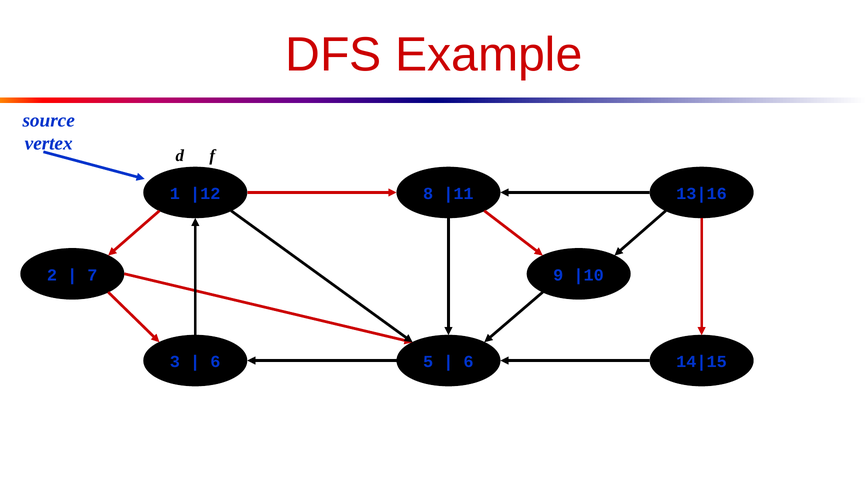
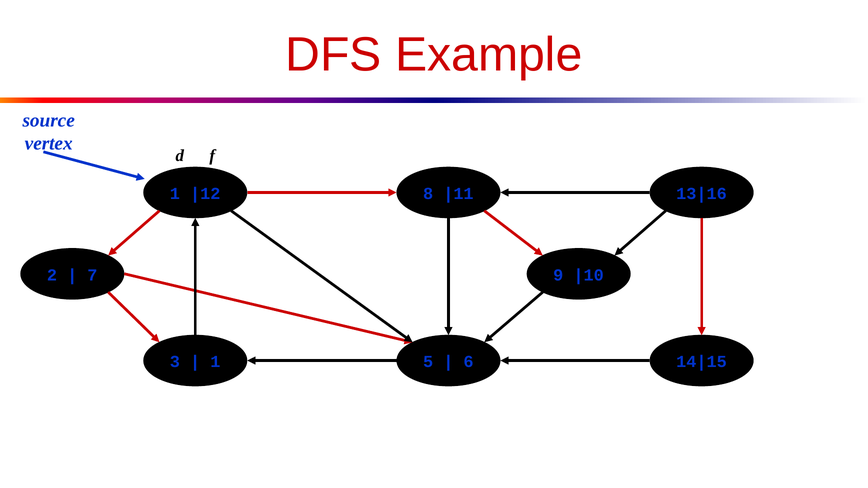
6: 6 -> 1 (215, 362)
